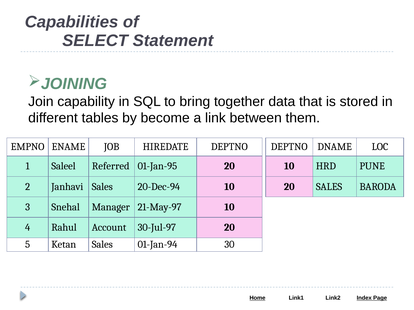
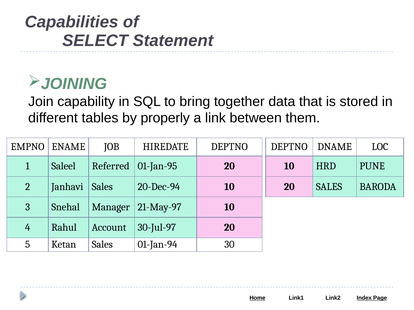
become: become -> properly (165, 118)
